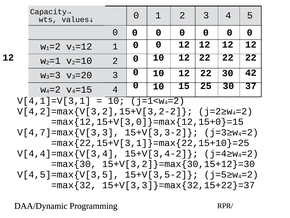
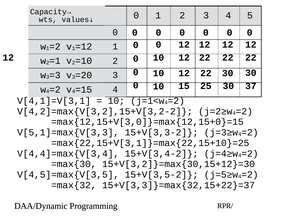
30 42: 42 -> 30 (251, 73)
V[4,7]=max{V[3,3: V[4,7]=max{V[3,3 -> V[5,1]=max{V[3,3 (68, 132)
